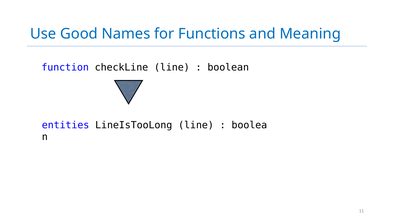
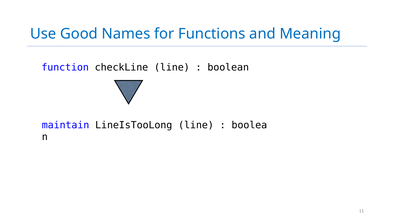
entities: entities -> maintain (66, 125)
